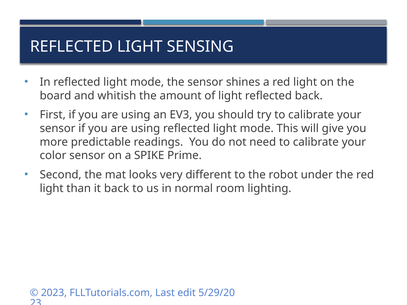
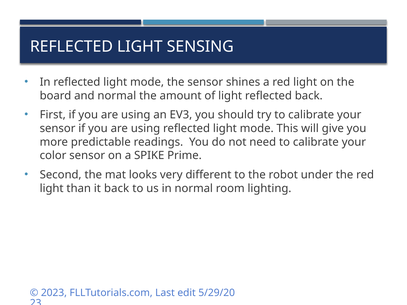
and whitish: whitish -> normal (117, 96)
